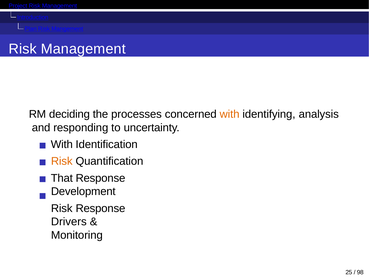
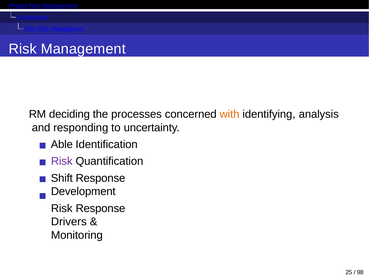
With: With -> Able (62, 145)
Risk colour: orange -> purple (62, 161)
That: That -> Shift (62, 178)
